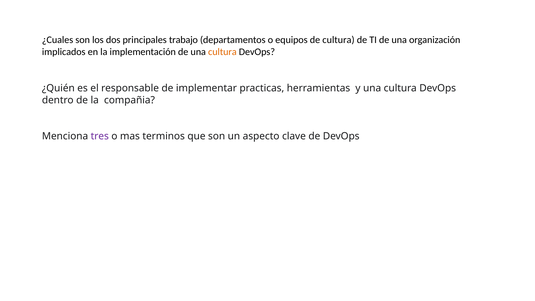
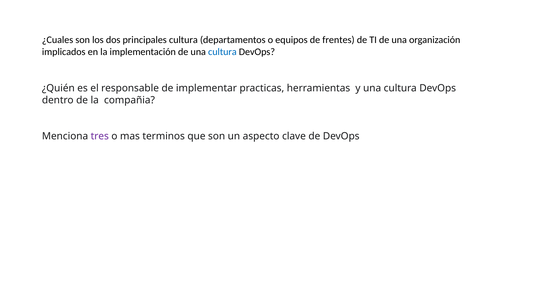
principales trabajo: trabajo -> cultura (183, 40)
de cultura: cultura -> frentes (338, 40)
cultura colour: orange -> blue (222, 52)
